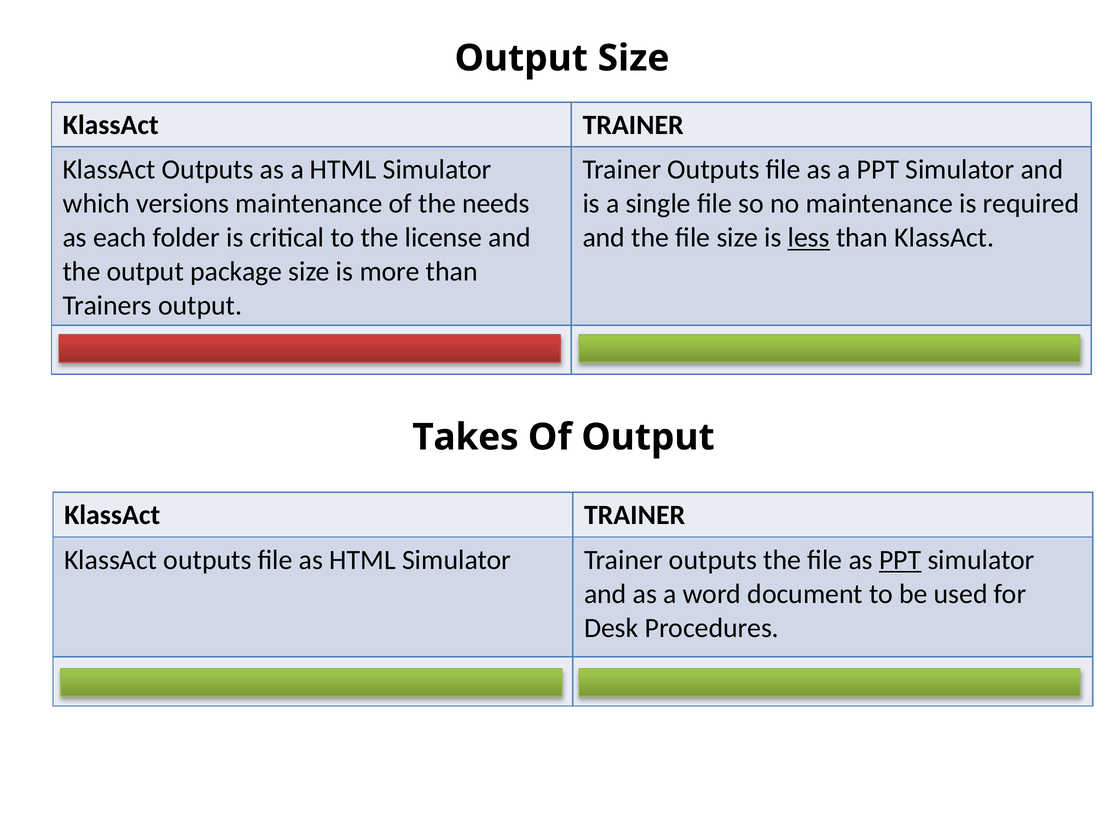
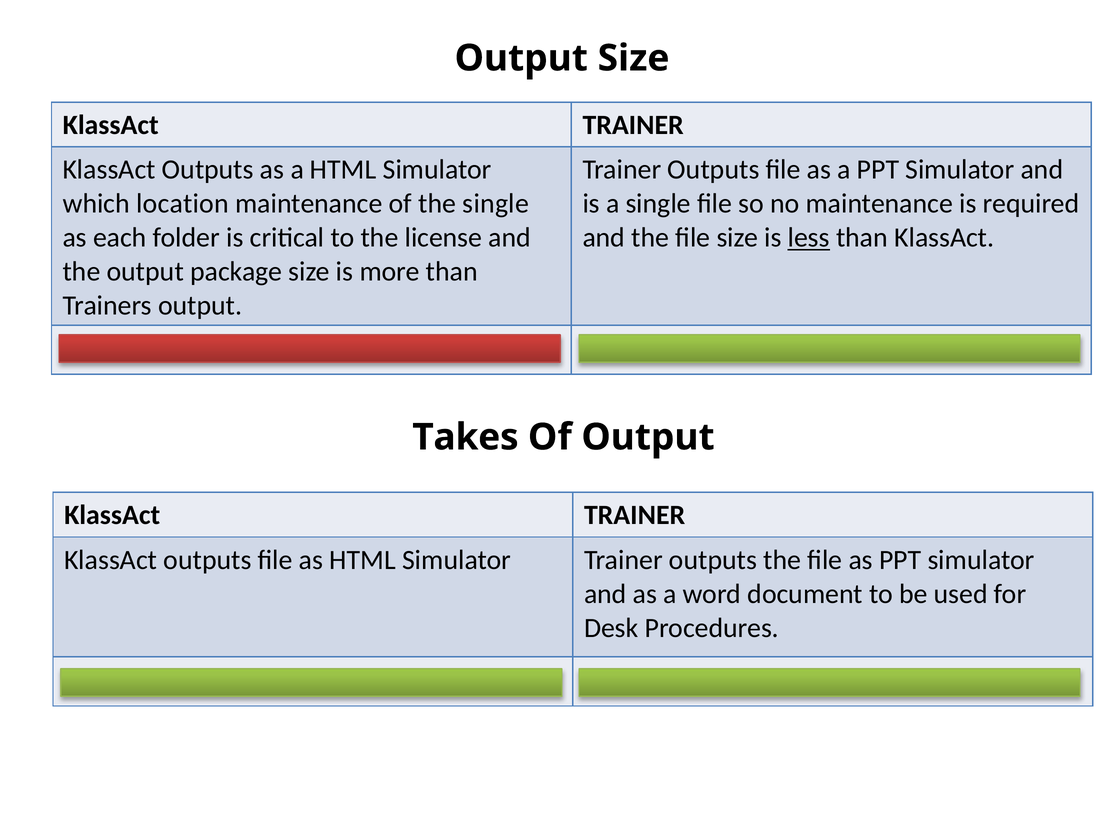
versions: versions -> location (182, 204)
the needs: needs -> single (496, 204)
PPT underline: present -> none (900, 560)
